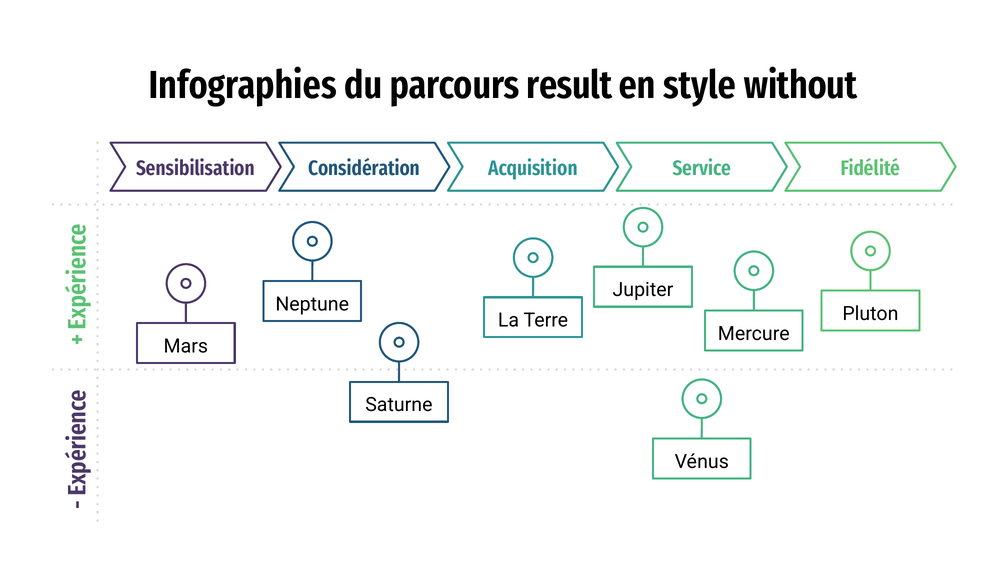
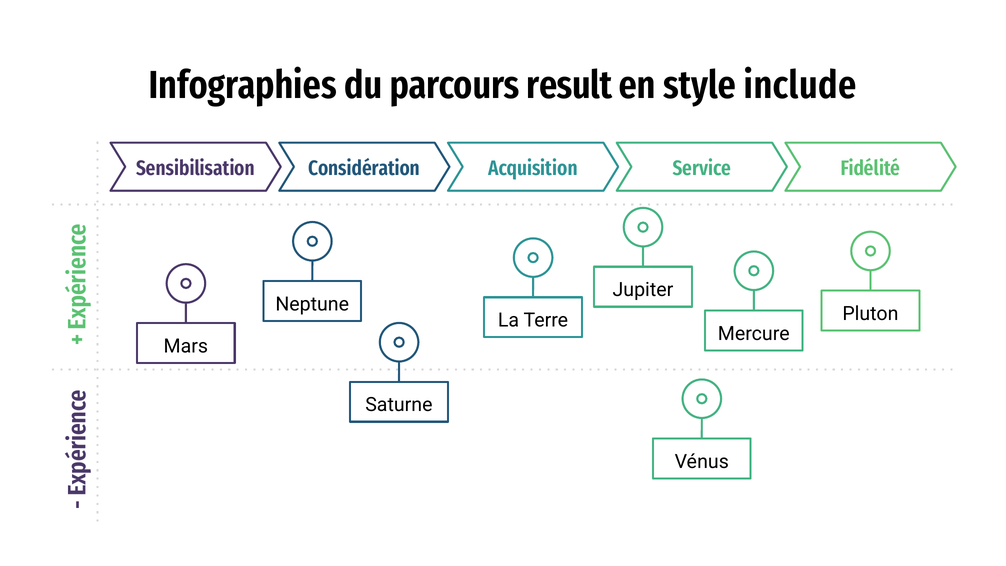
without: without -> include (800, 85)
